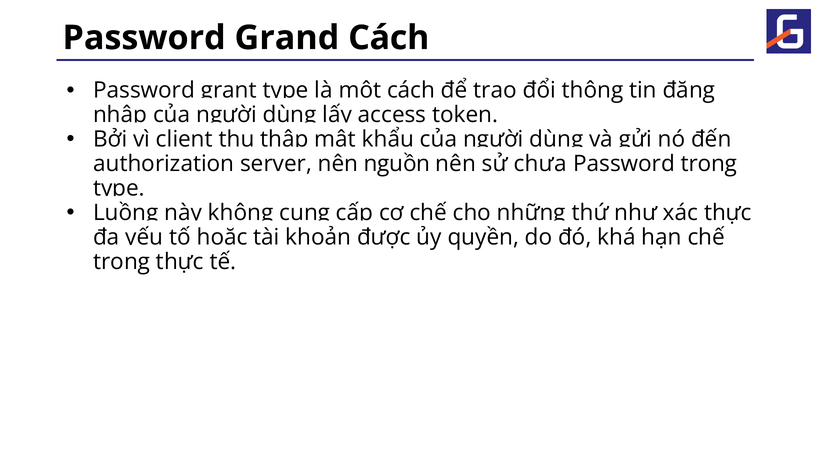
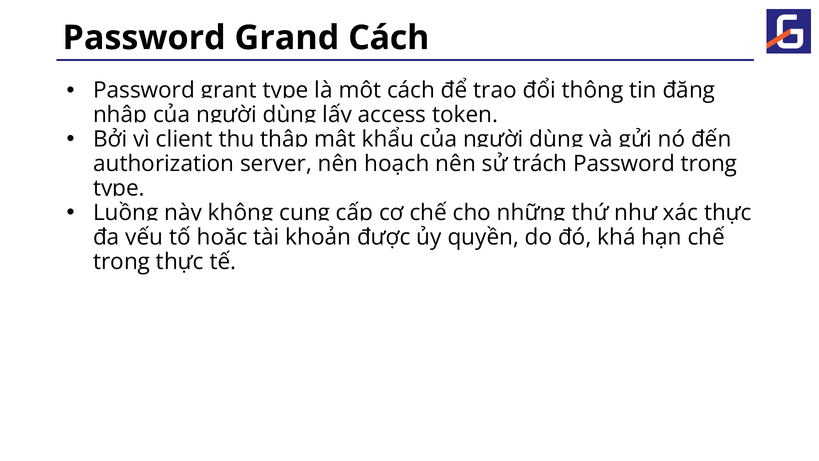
nguồn: nguồn -> hoạch (397, 164)
chưa: chưa -> trách (540, 164)
